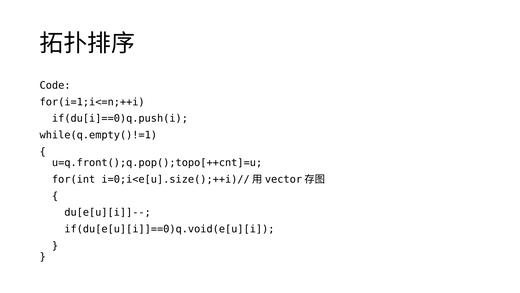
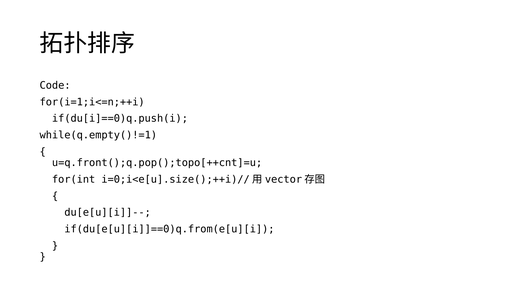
if(du[e[u][i]]==0)q.void(e[u][i: if(du[e[u][i]]==0)q.void(e[u][i -> if(du[e[u][i]]==0)q.from(e[u][i (169, 229)
